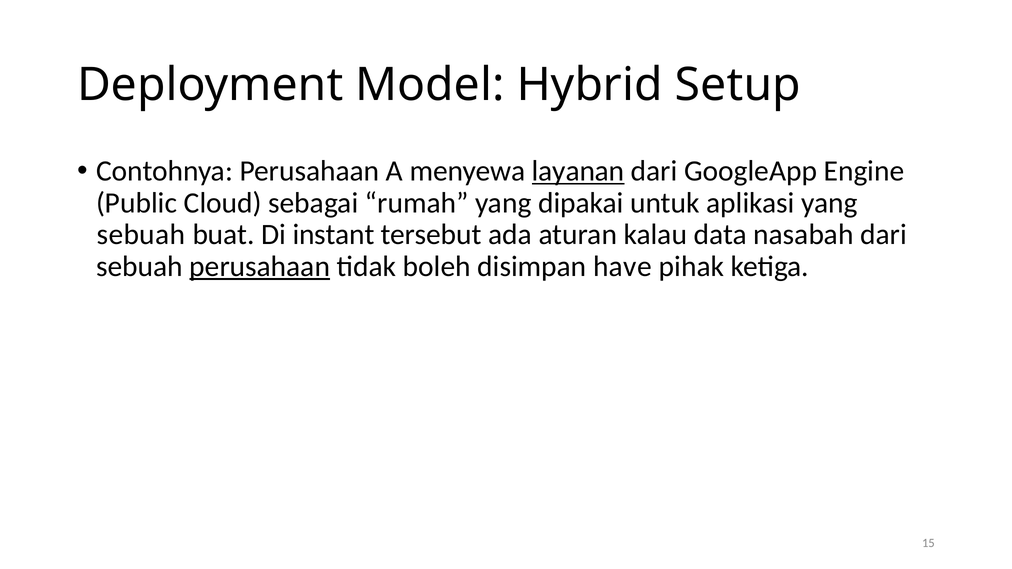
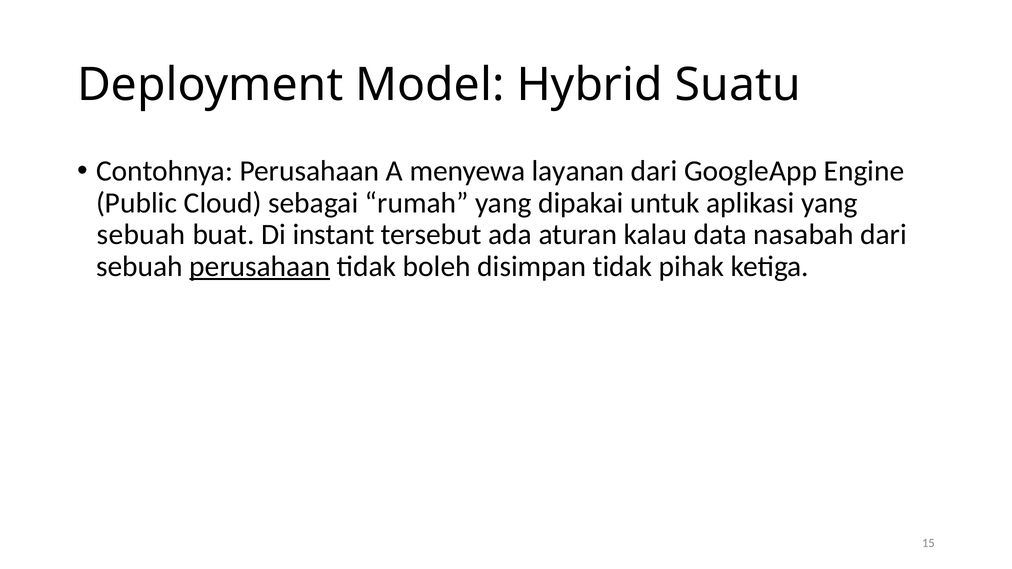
Setup: Setup -> Suatu (738, 85)
layanan underline: present -> none (578, 171)
disimpan have: have -> tidak (623, 267)
